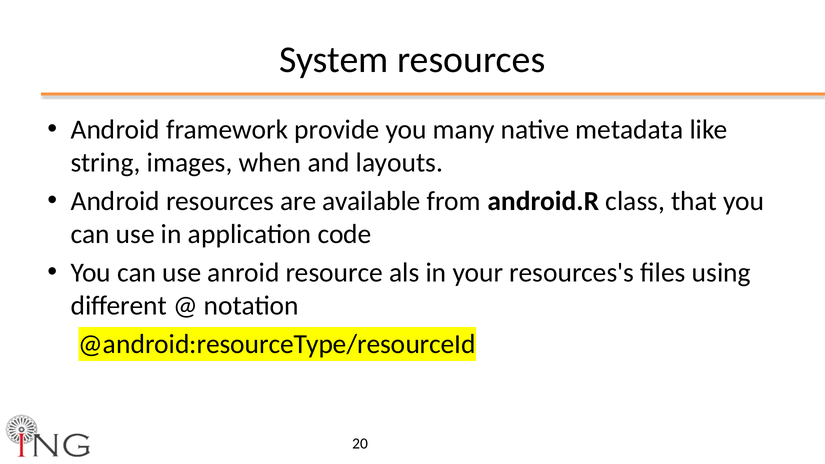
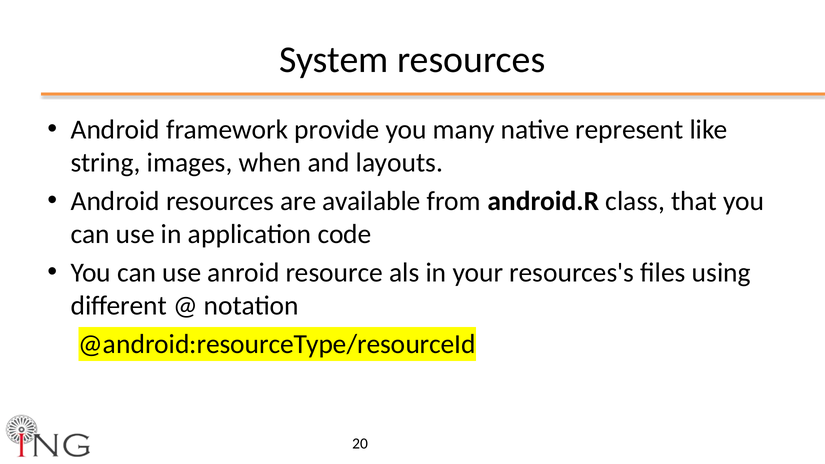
metadata: metadata -> represent (629, 130)
